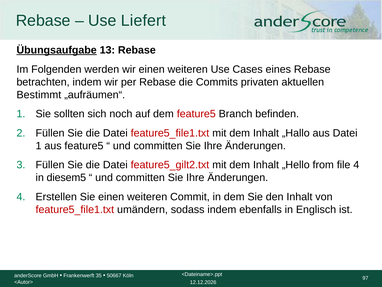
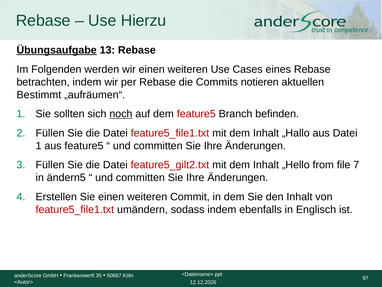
Liefert: Liefert -> Hierzu (144, 21)
privaten: privaten -> notieren (260, 82)
noch underline: none -> present (121, 114)
file 4: 4 -> 7 (356, 165)
diesem5: diesem5 -> ändern5 (66, 177)
